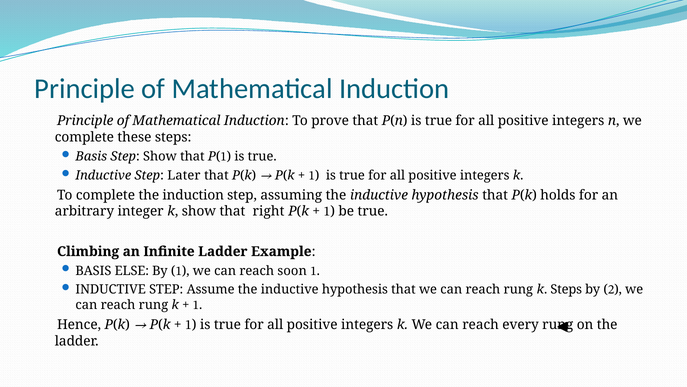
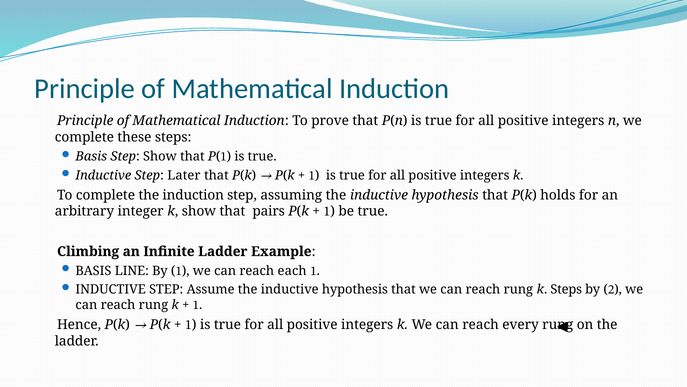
right: right -> pairs (269, 211)
ELSE: ELSE -> LINE (132, 270)
soon: soon -> each (292, 270)
